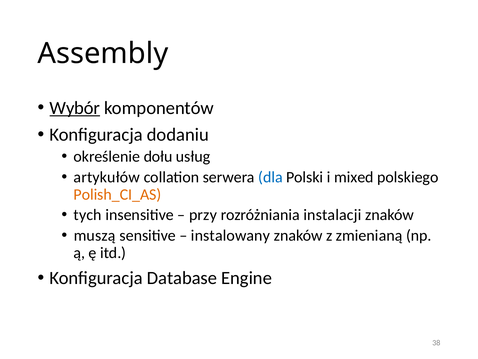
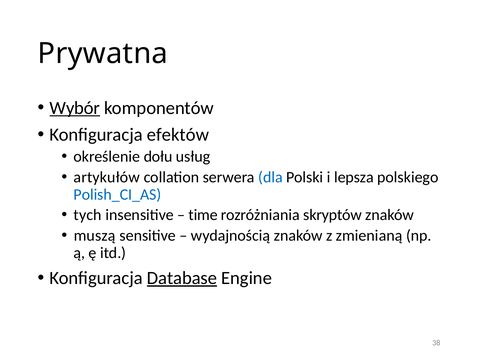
Assembly: Assembly -> Prywatna (103, 54)
dodaniu: dodaniu -> efektów (178, 134)
mixed: mixed -> lepsza (354, 177)
Polish_CI_AS colour: orange -> blue (117, 194)
przy: przy -> time (203, 215)
instalacji: instalacji -> skryptów (333, 215)
instalowany: instalowany -> wydajnością (231, 235)
Database underline: none -> present (182, 278)
